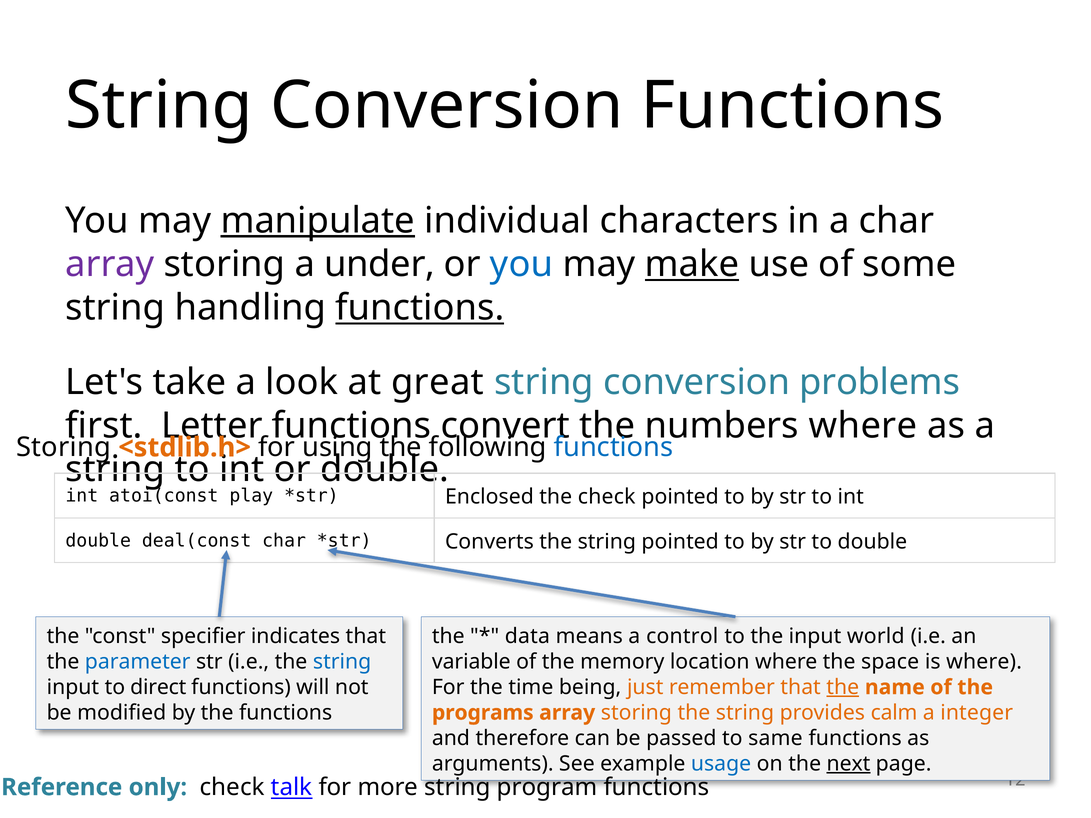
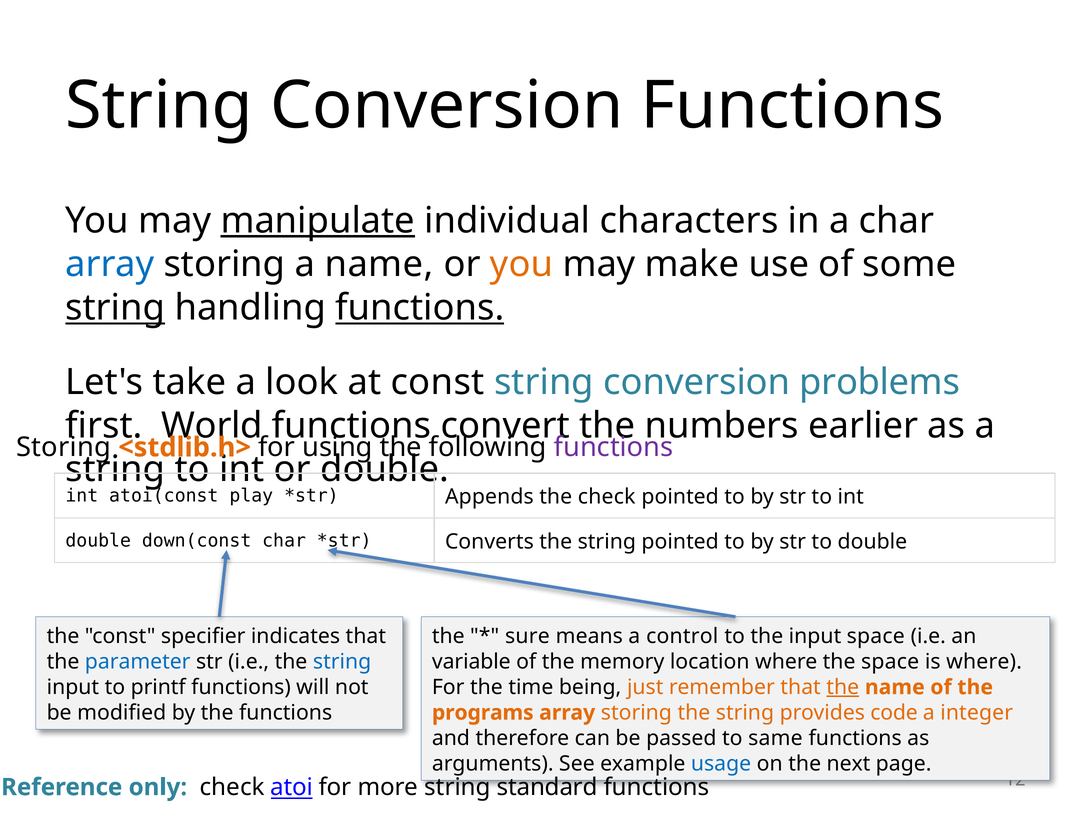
array colour: purple -> blue (110, 264)
a under: under -> name (379, 264)
you colour: blue -> orange (522, 264)
make underline: present -> none (692, 264)
string underline: none -> present (115, 308)
at great: great -> const (438, 382)
Letter: Letter -> World (212, 426)
numbers where: where -> earlier (863, 426)
functions colour: blue -> purple (614, 448)
Enclosed: Enclosed -> Appends (489, 497)
deal(const: deal(const -> down(const (197, 541)
data: data -> sure (527, 637)
input world: world -> space (876, 637)
direct: direct -> printf (158, 687)
calm: calm -> code (894, 713)
next underline: present -> none (848, 764)
talk: talk -> atoi (292, 787)
program: program -> standard (547, 787)
